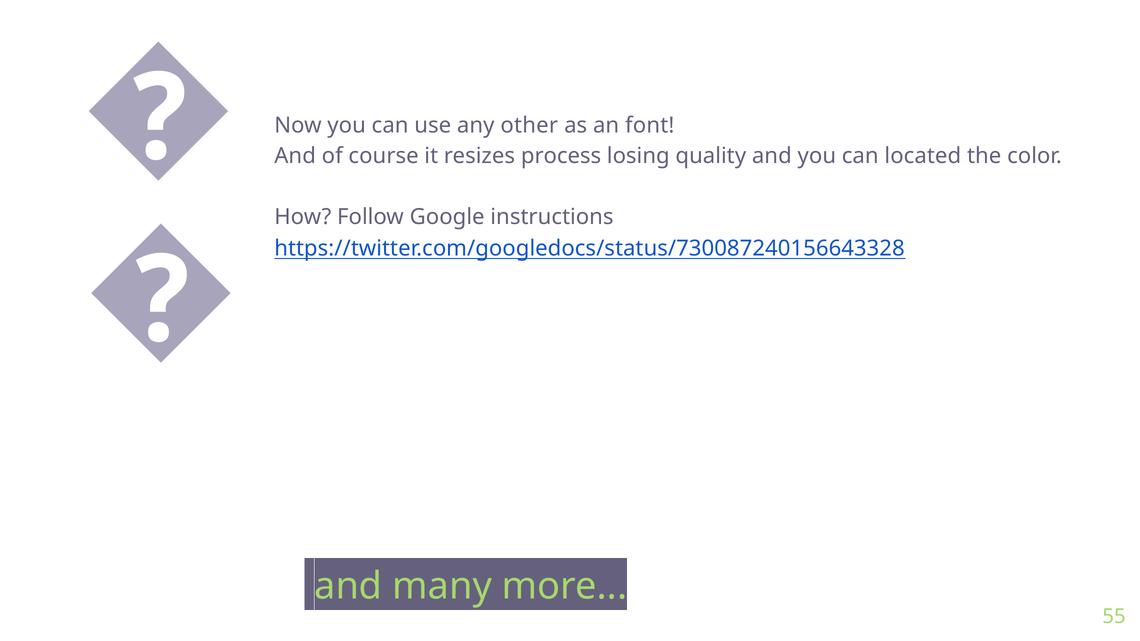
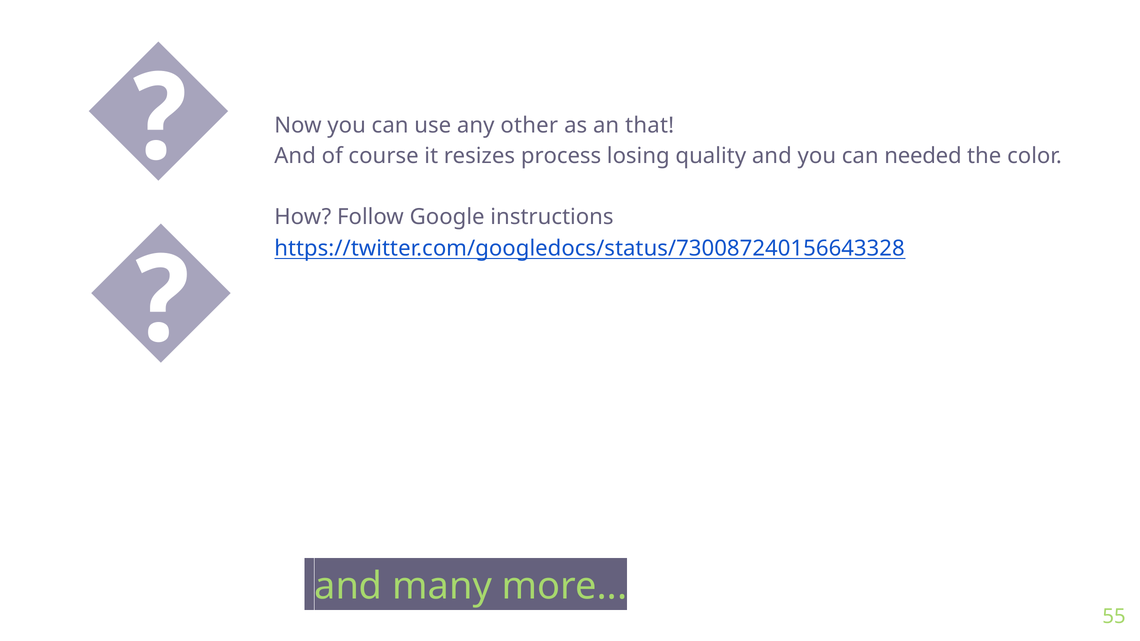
font: font -> that (650, 126)
located: located -> needed (923, 156)
